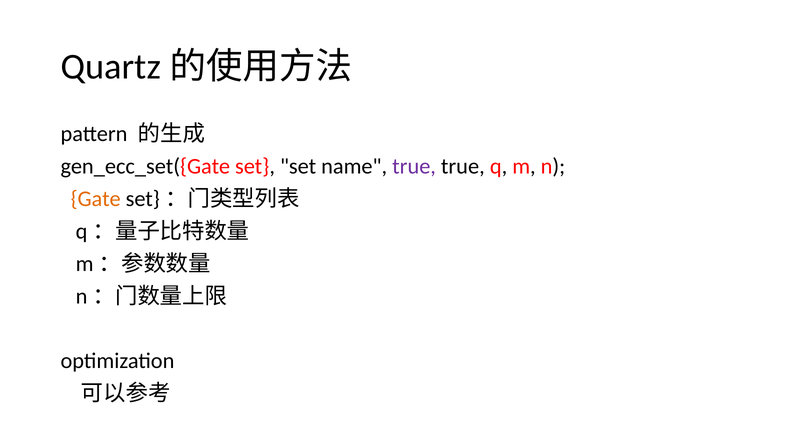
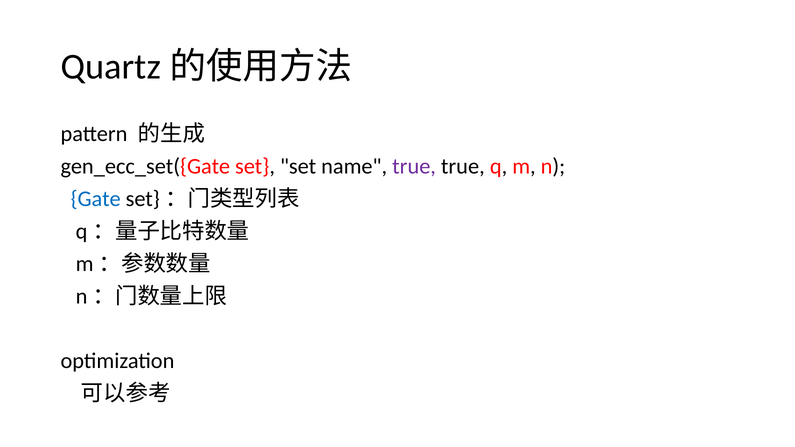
Gate colour: orange -> blue (96, 199)
